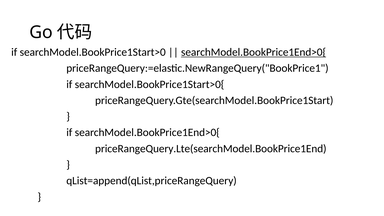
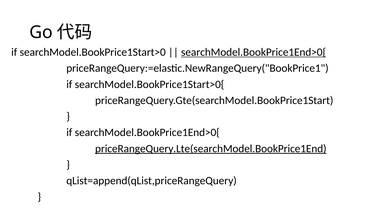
priceRangeQuery.Lte(searchModel.BookPrice1End underline: none -> present (211, 149)
